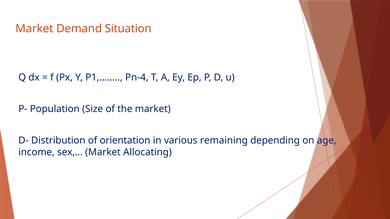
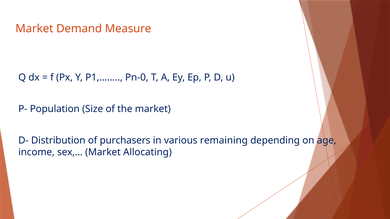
Situation: Situation -> Measure (128, 29)
Pn-4: Pn-4 -> Pn-0 (137, 78)
orientation: orientation -> purchasers (125, 141)
